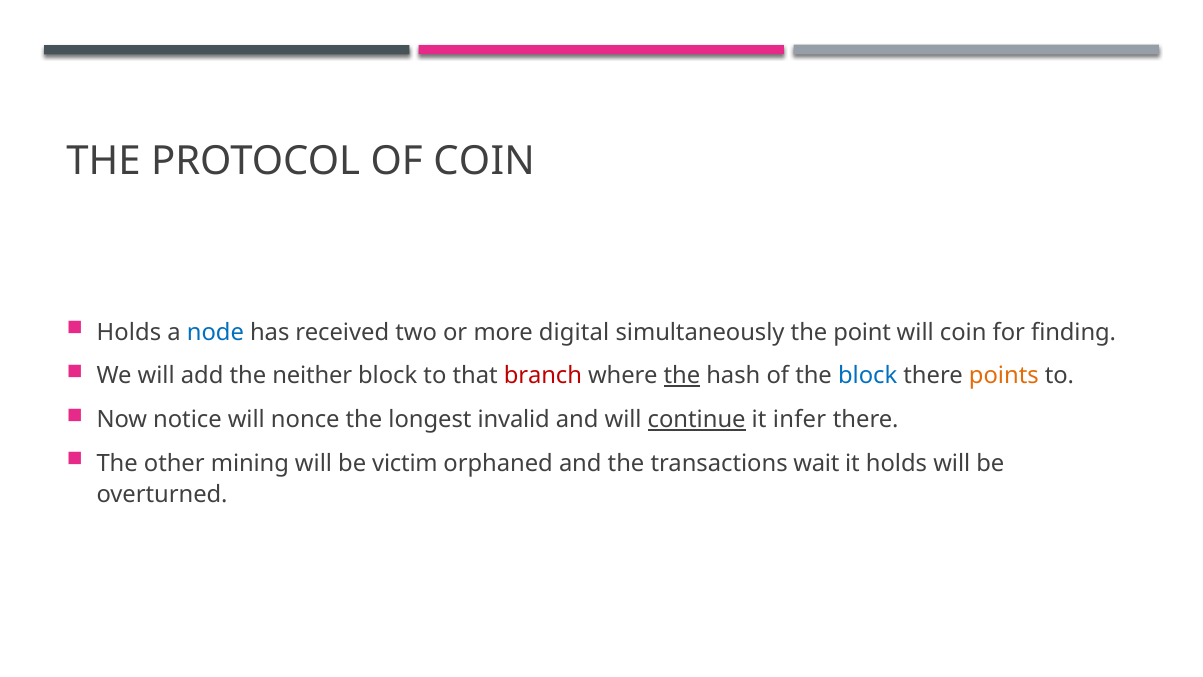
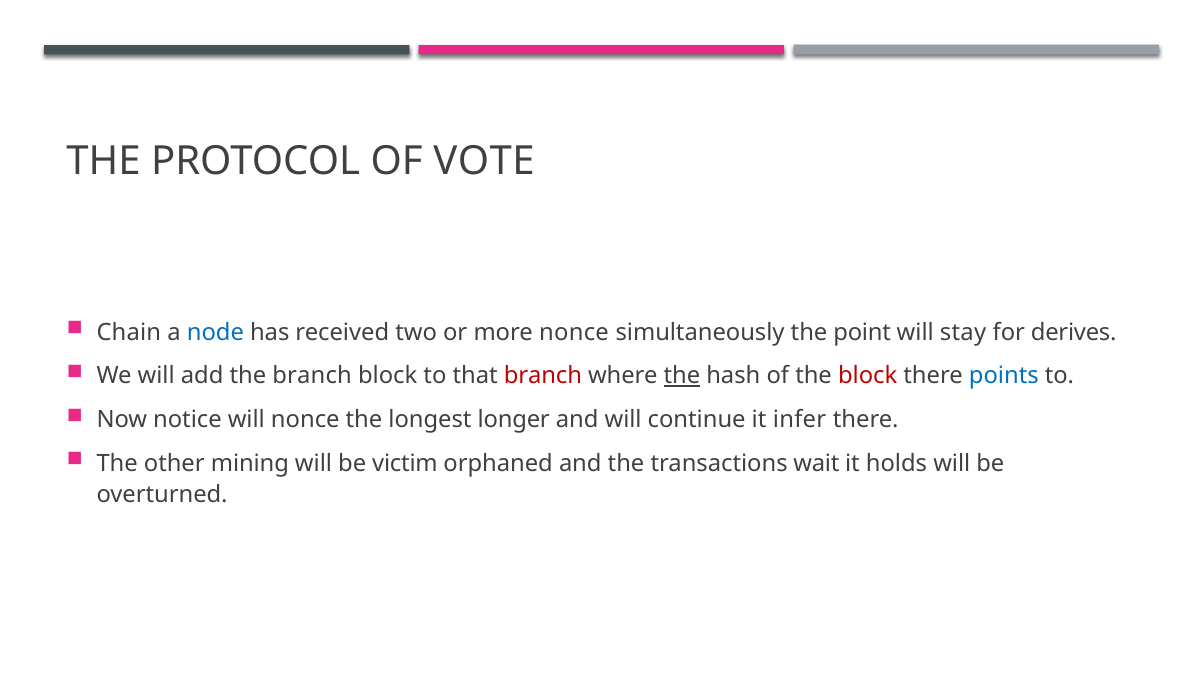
OF COIN: COIN -> VOTE (484, 161)
Holds: Holds -> Chain (129, 332)
more digital: digital -> nonce (574, 332)
will coin: coin -> stay (963, 332)
finding: finding -> derives (1074, 332)
the neither: neither -> branch (312, 376)
block colour: blue -> red (868, 376)
points colour: orange -> blue (1004, 376)
invalid: invalid -> longer (514, 419)
continue underline: present -> none (697, 419)
